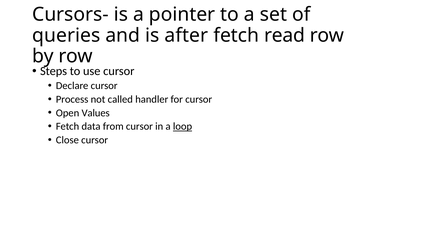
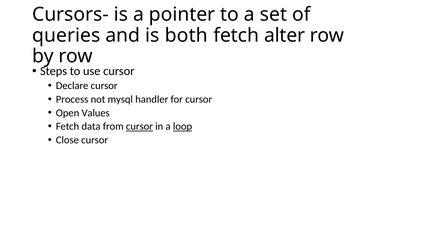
after: after -> both (186, 35)
read: read -> alter (285, 35)
called: called -> mysql (120, 99)
cursor underline: none -> present (139, 127)
